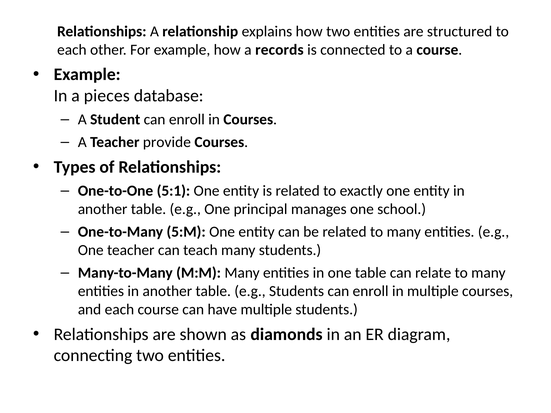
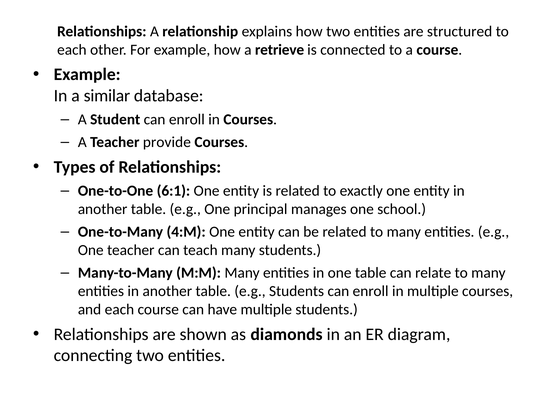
records: records -> retrieve (280, 50)
pieces: pieces -> similar (107, 96)
5:1: 5:1 -> 6:1 (173, 191)
5:M: 5:M -> 4:M (186, 232)
